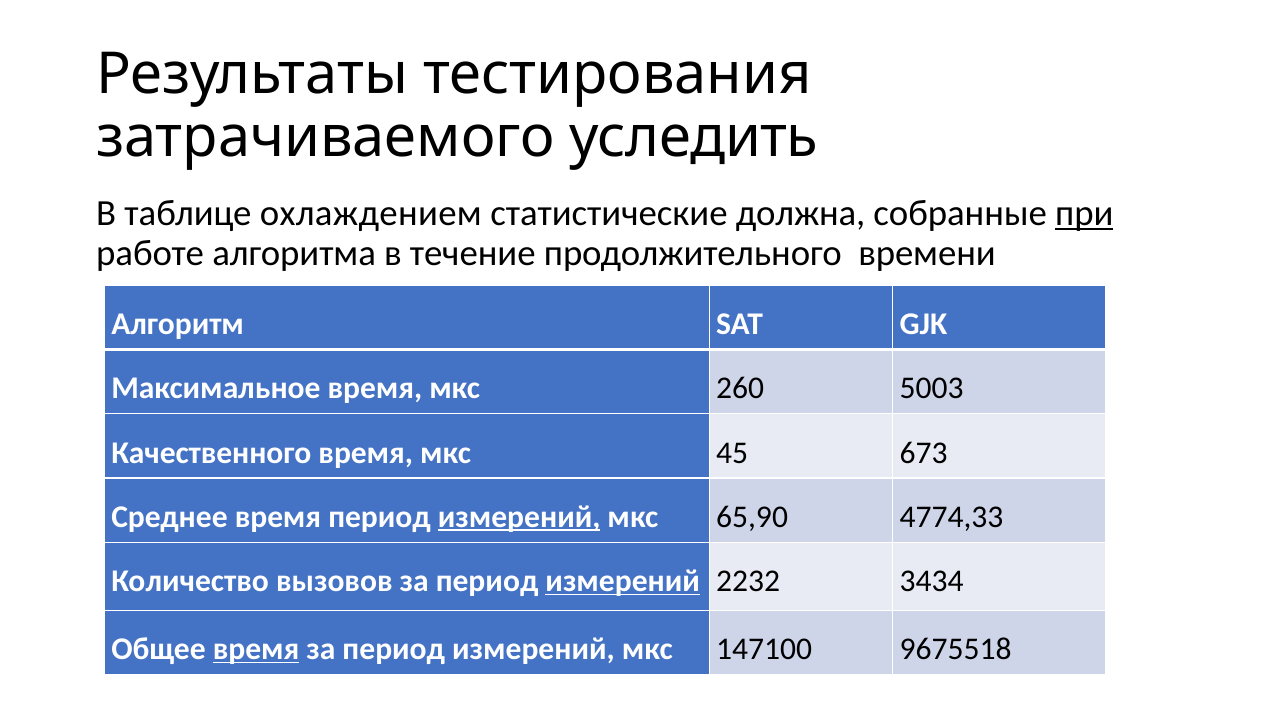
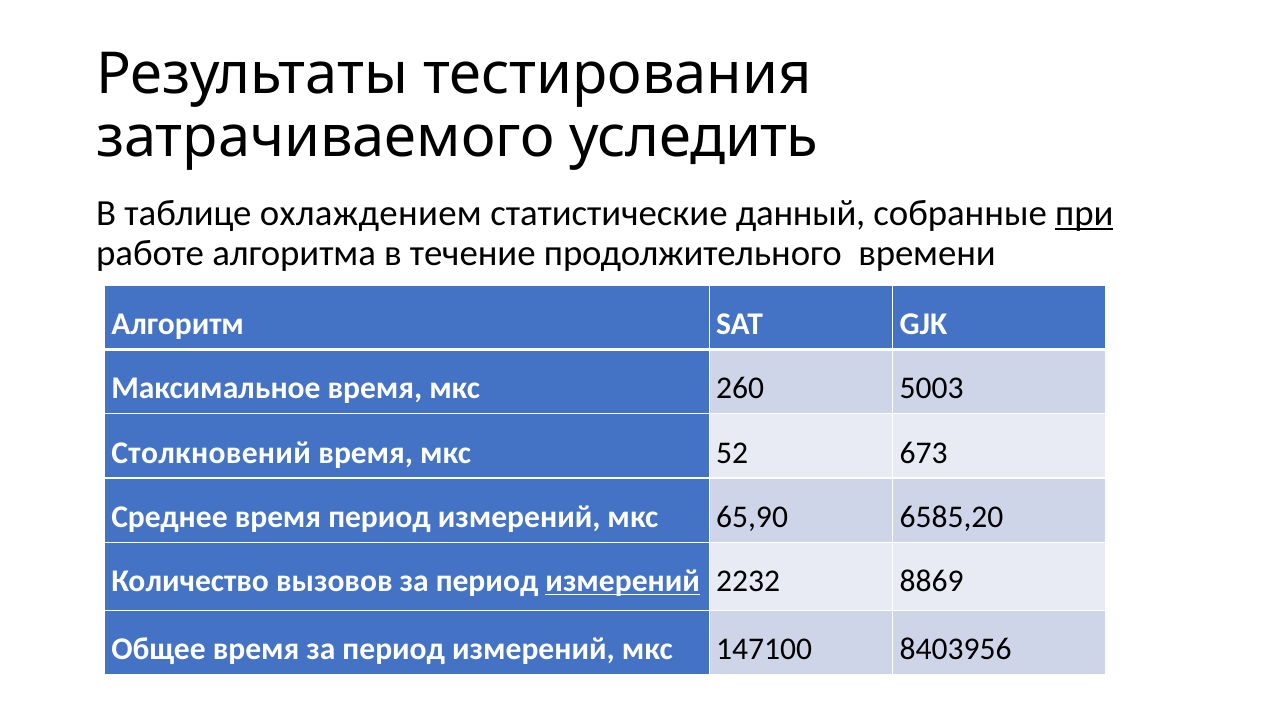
должна: должна -> данный (801, 213)
Качественного: Качественного -> Столкновений (211, 453)
45: 45 -> 52 (732, 453)
измерений underline: present -> none (519, 517)
4774,33: 4774,33 -> 6585,20 (952, 517)
3434: 3434 -> 8869 (932, 581)
время underline: present -> none (256, 649)
9675518: 9675518 -> 8403956 (956, 649)
